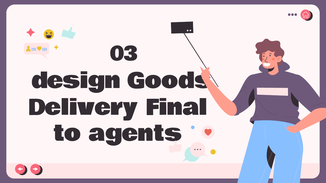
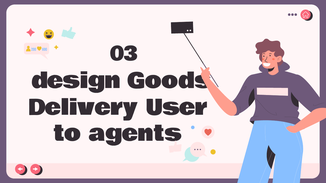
Final: Final -> User (177, 108)
